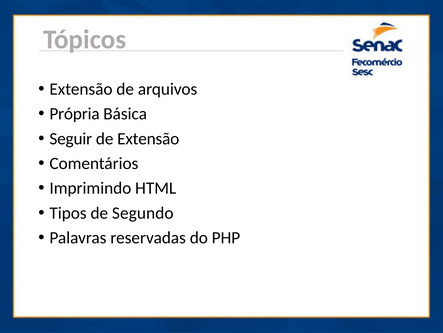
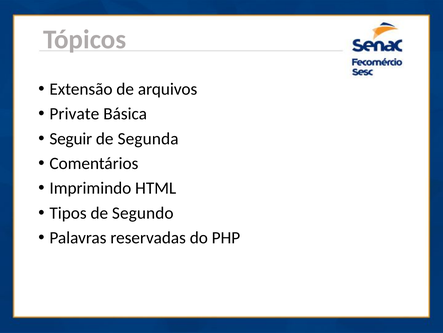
Própria: Própria -> Private (74, 114)
de Extensão: Extensão -> Segunda (148, 138)
